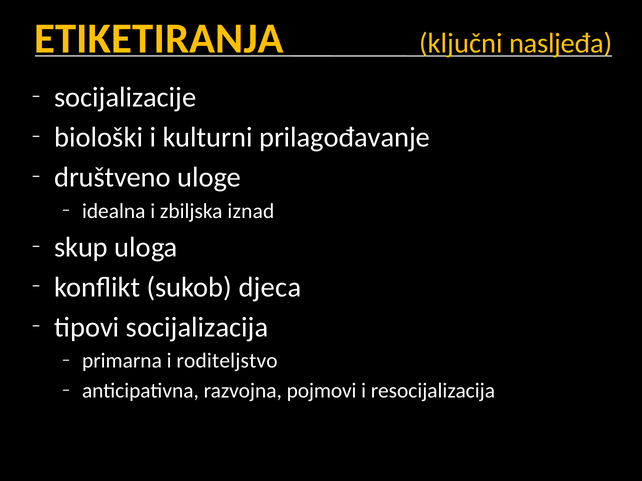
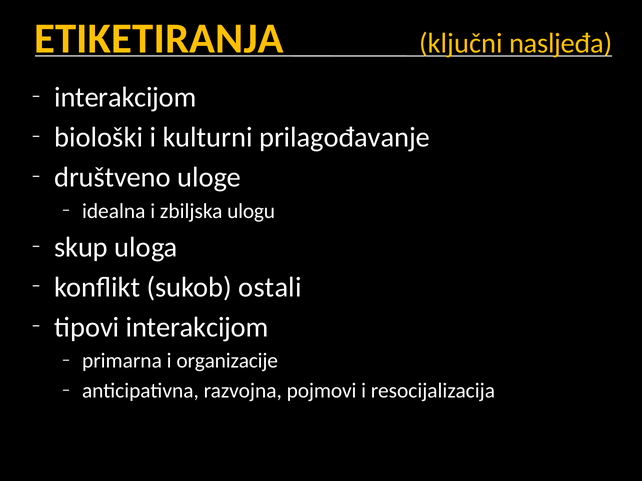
socijalizacije: socijalizacije -> interakcijom (125, 98)
iznad: iznad -> ulogu (251, 211)
djeca: djeca -> ostali (270, 287)
tipovi socijalizacija: socijalizacija -> interakcijom (197, 327)
roditeljstvo: roditeljstvo -> organizacije (227, 361)
